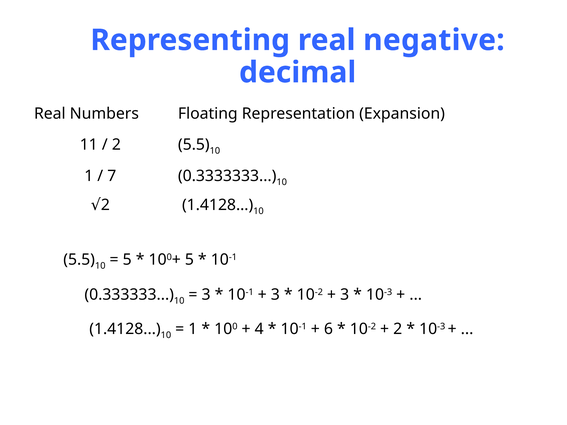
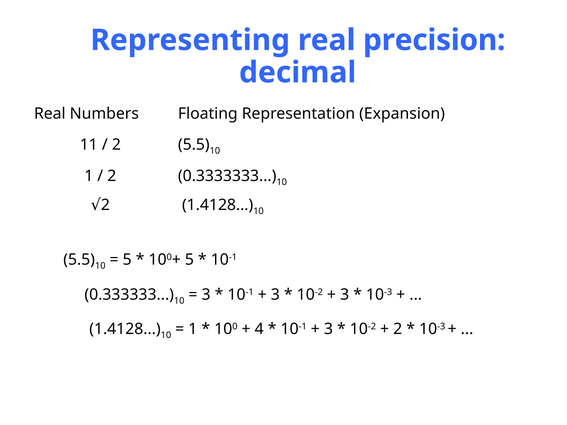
negative: negative -> precision (434, 40)
7: 7 -> 2 (112, 176)
6: 6 -> 3 (328, 329)
